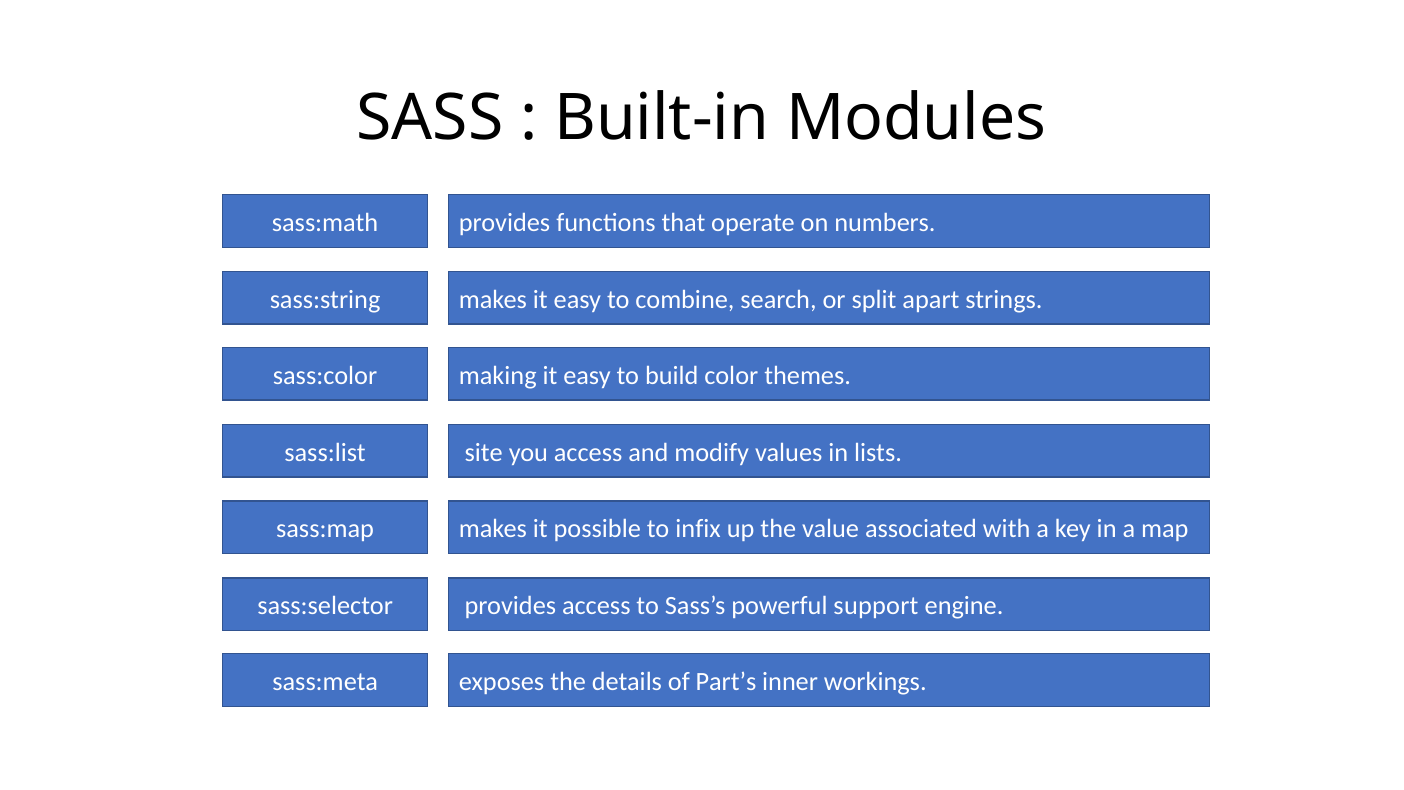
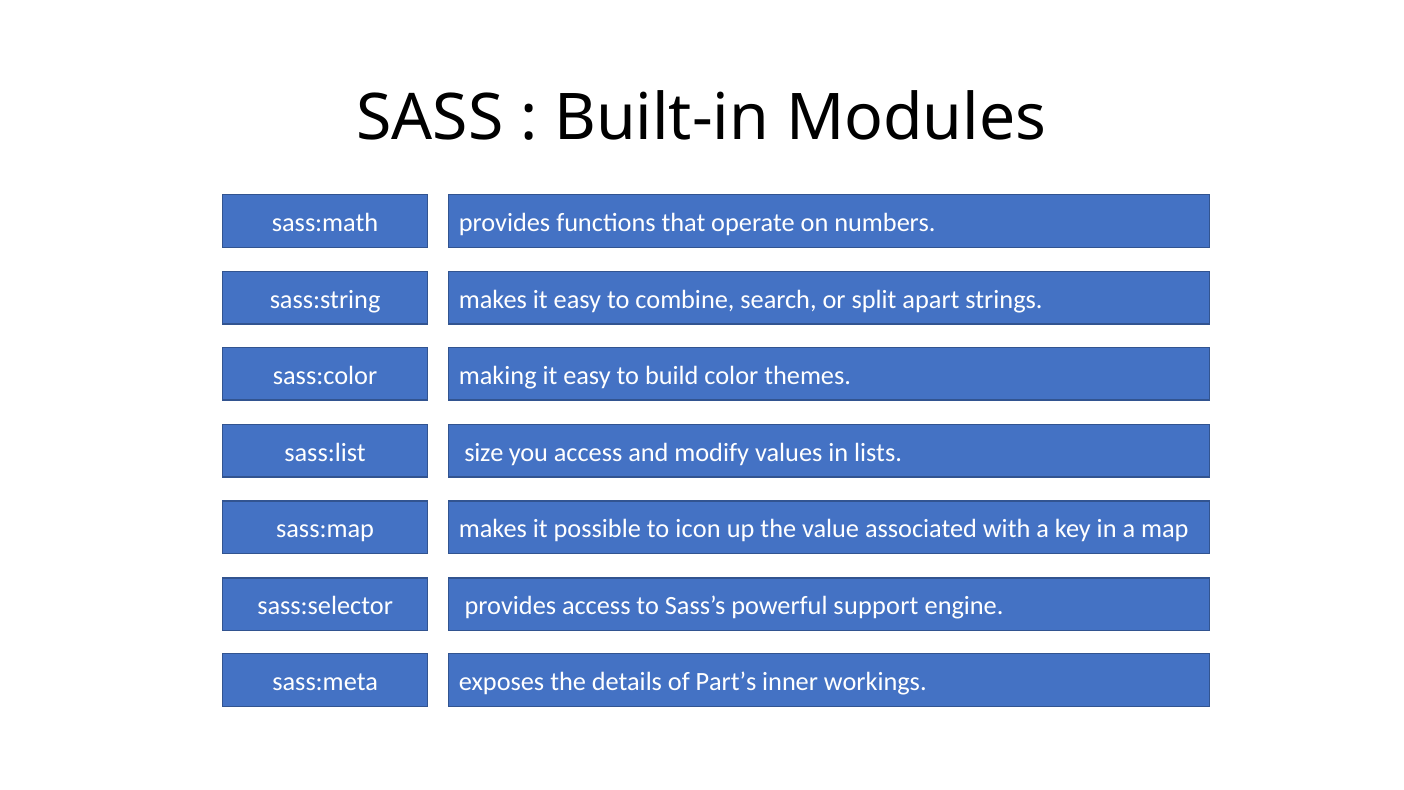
site: site -> size (484, 452)
infix: infix -> icon (698, 529)
